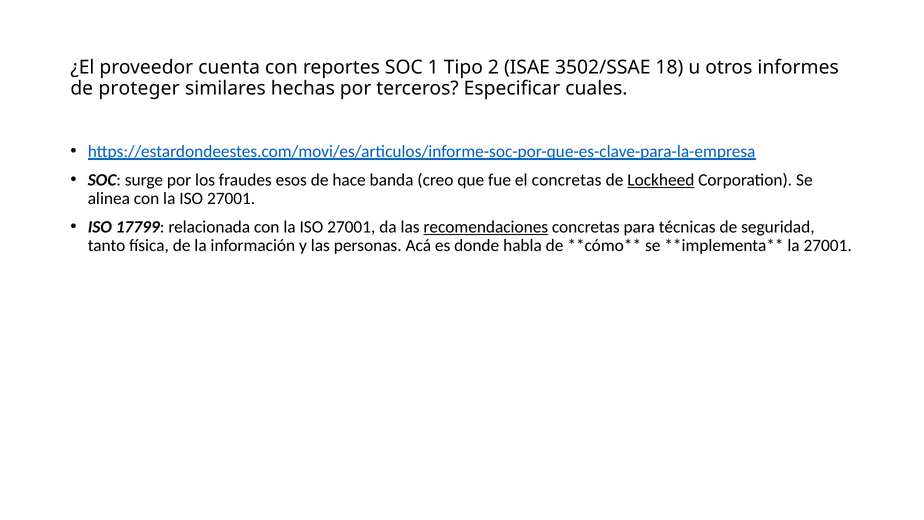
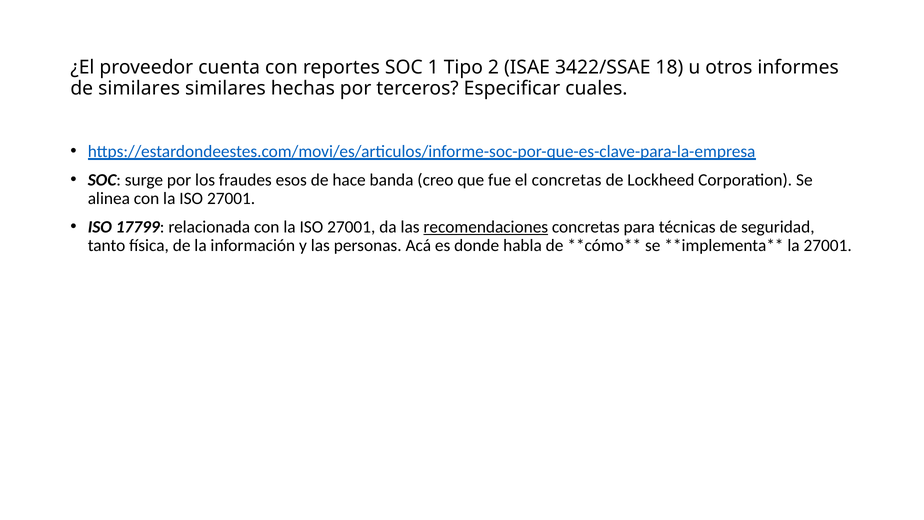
3502/SSAE: 3502/SSAE -> 3422/SSAE (603, 67)
de proteger: proteger -> similares (139, 88)
Lockheed underline: present -> none (661, 180)
